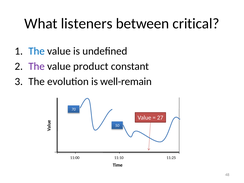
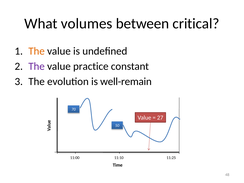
listeners: listeners -> volumes (87, 24)
The colour: blue -> orange (37, 51)
product: product -> practice (91, 66)
